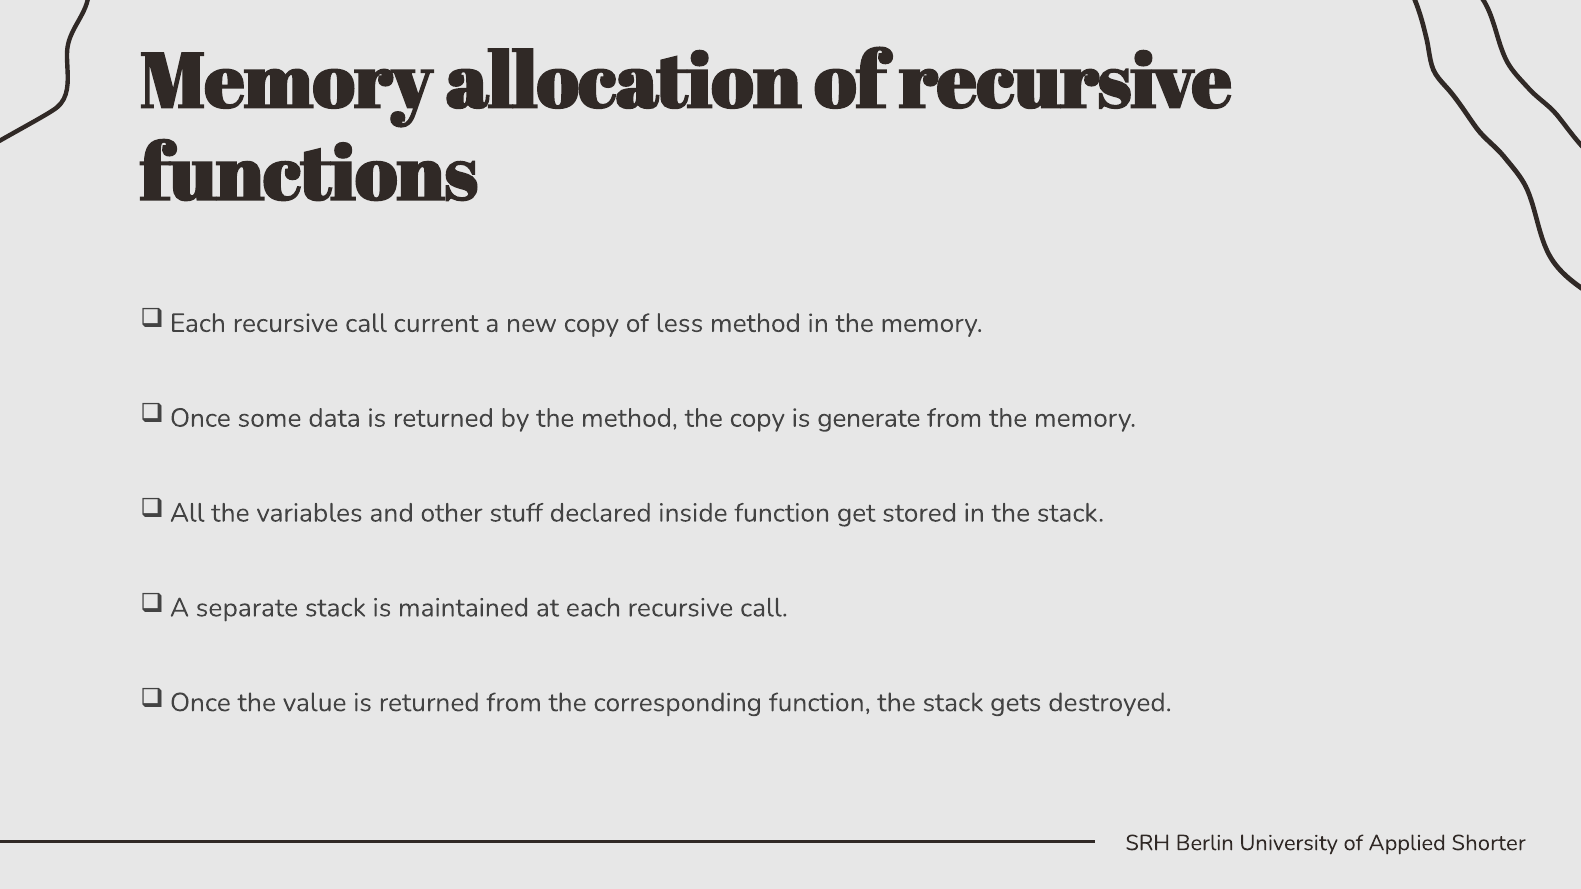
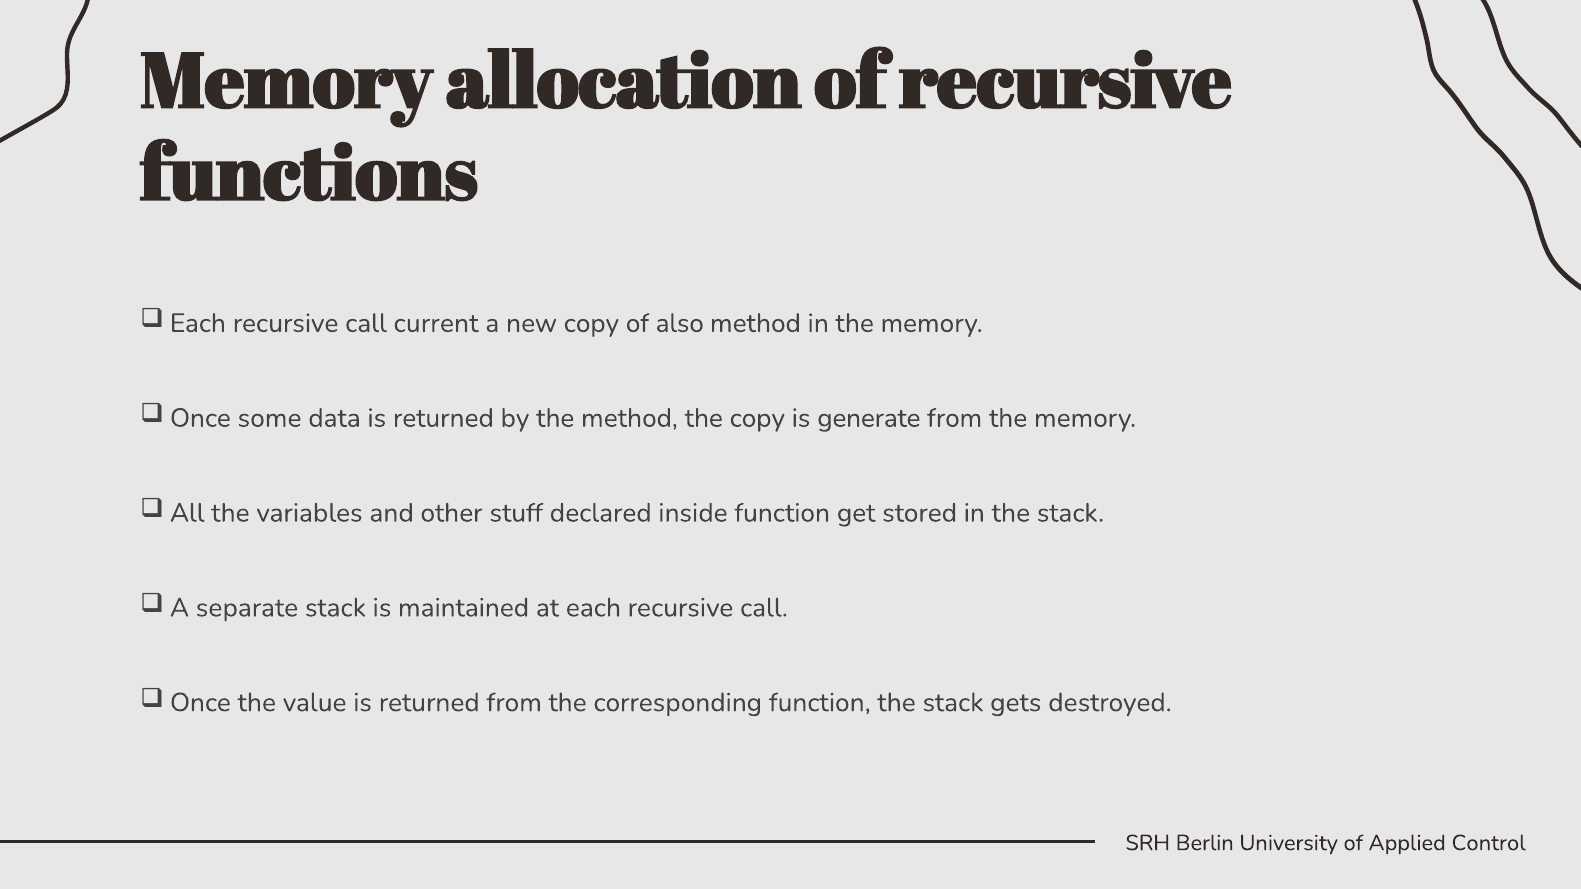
less: less -> also (680, 323)
Shorter: Shorter -> Control (1489, 843)
